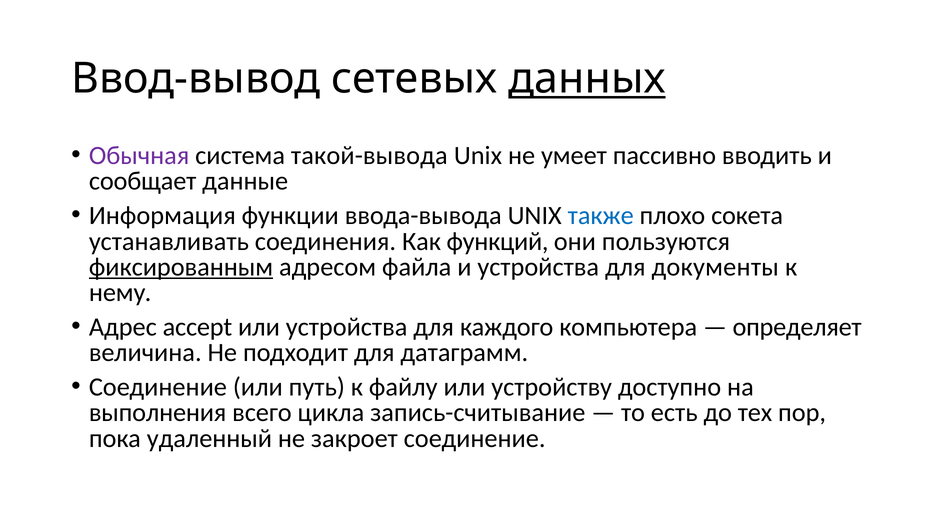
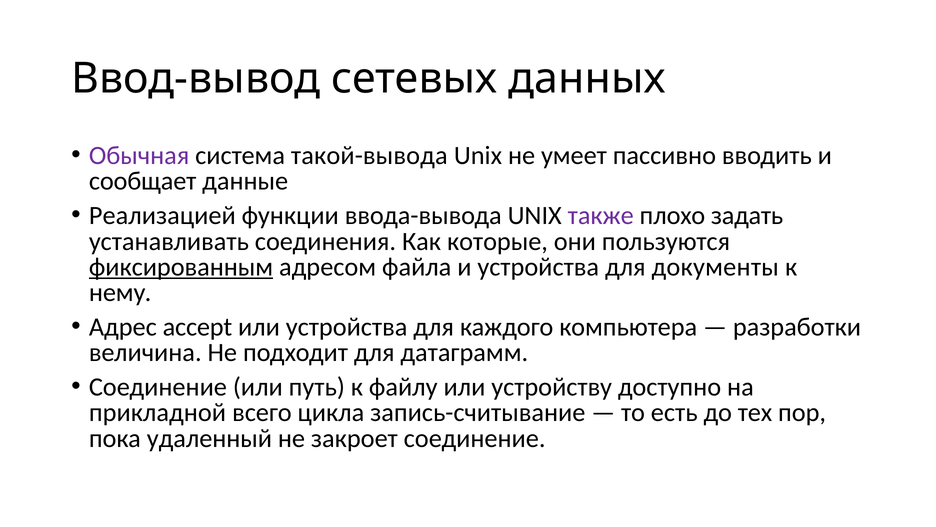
данных underline: present -> none (587, 79)
Информация: Информация -> Реализацией (162, 215)
также colour: blue -> purple (601, 215)
сокета: сокета -> задать (747, 215)
функций: функций -> которые (497, 241)
определяет: определяет -> разработки (797, 327)
выполнения: выполнения -> прикладной (158, 412)
